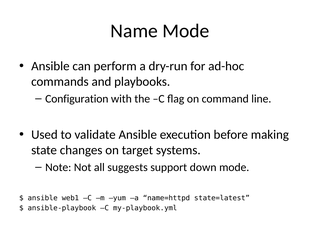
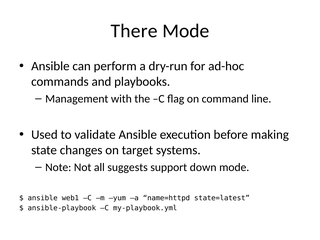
Name: Name -> There (134, 31)
Configuration: Configuration -> Management (77, 99)
